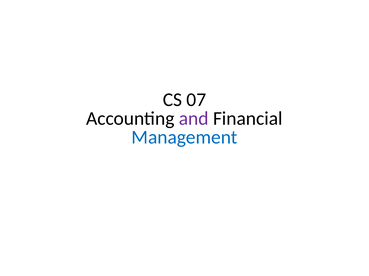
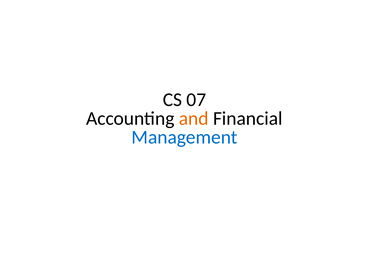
and colour: purple -> orange (194, 119)
